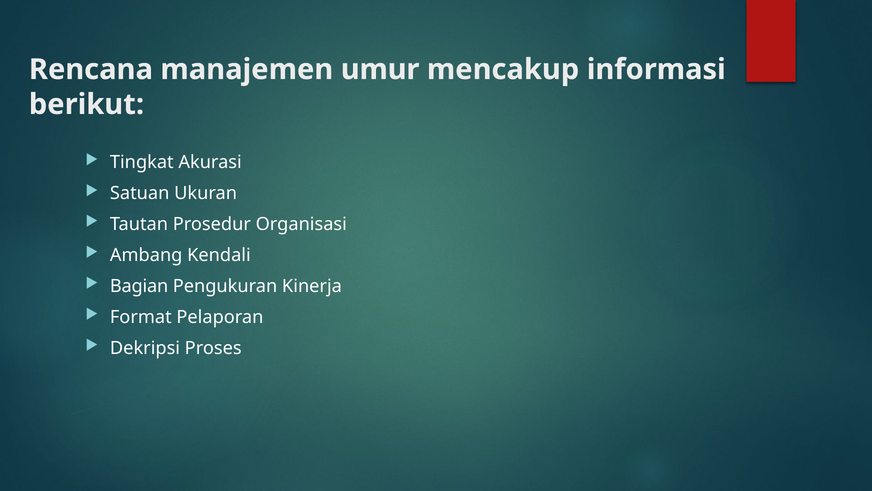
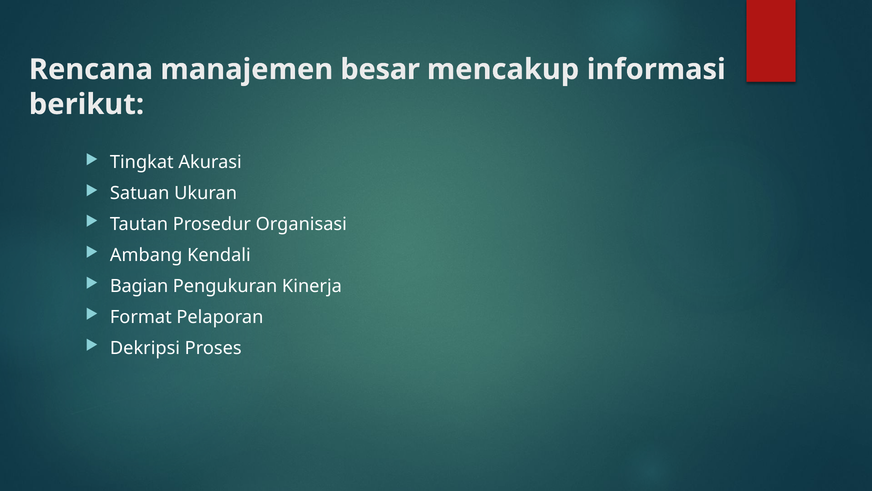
umur: umur -> besar (380, 69)
